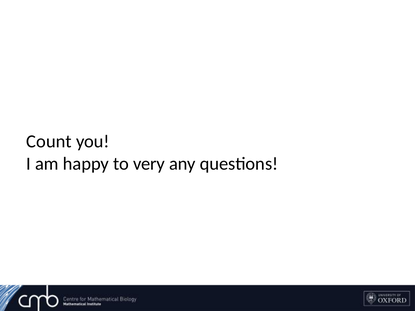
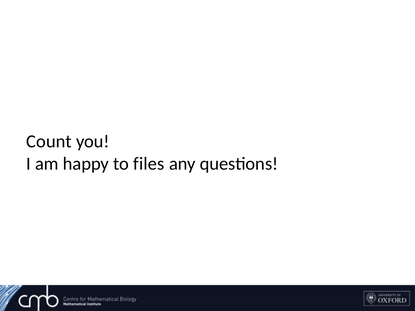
very: very -> files (149, 164)
